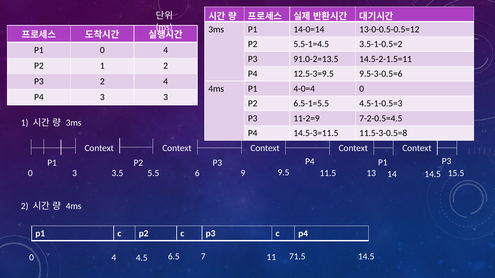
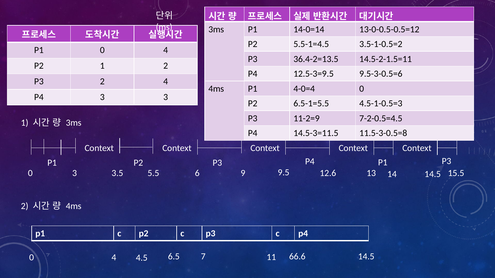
91.0-2=13.5: 91.0-2=13.5 -> 36.4-2=13.5 (316, 59)
11.5: 11.5 -> 12.6 (328, 173)
71.5: 71.5 -> 66.6 (297, 257)
